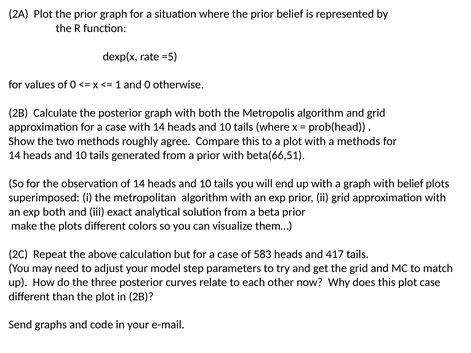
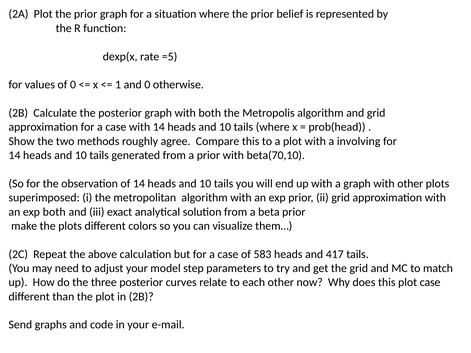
a methods: methods -> involving (359, 141)
beta(66,51: beta(66,51 -> beta(70,10 (276, 155)
with belief: belief -> other (410, 184)
